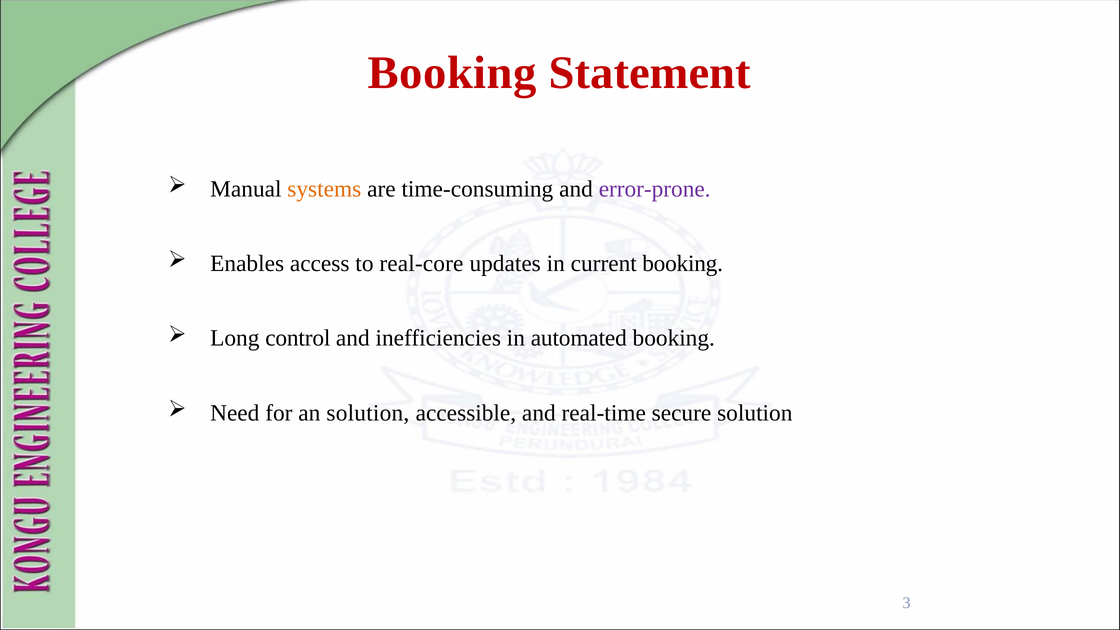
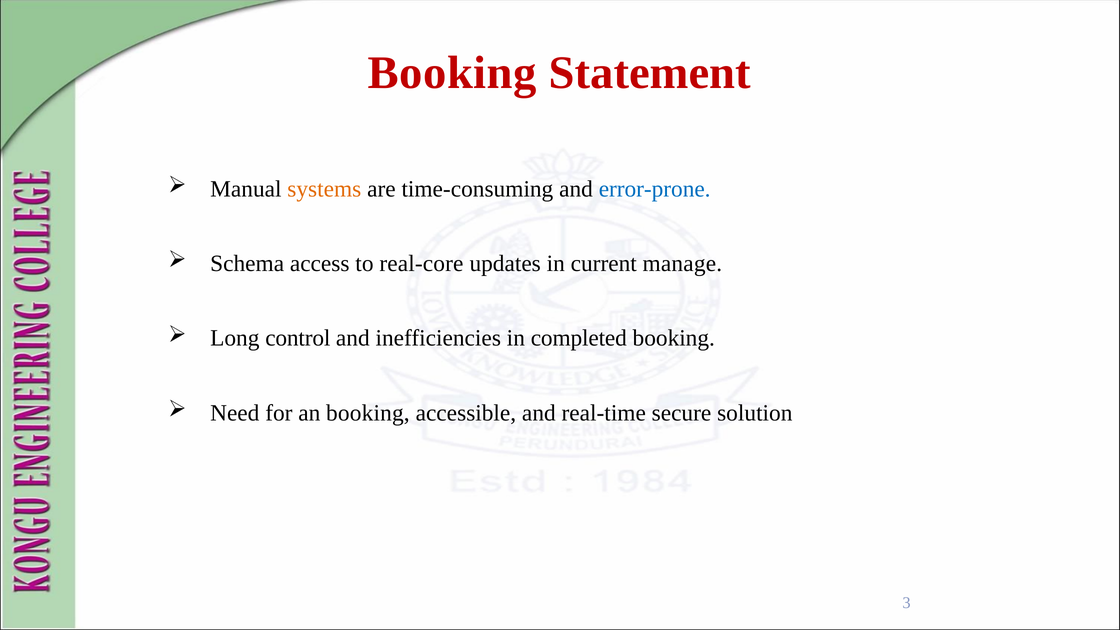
error-prone colour: purple -> blue (655, 189)
Enables: Enables -> Schema (247, 264)
current booking: booking -> manage (682, 264)
automated: automated -> completed (579, 338)
an solution: solution -> booking (368, 413)
